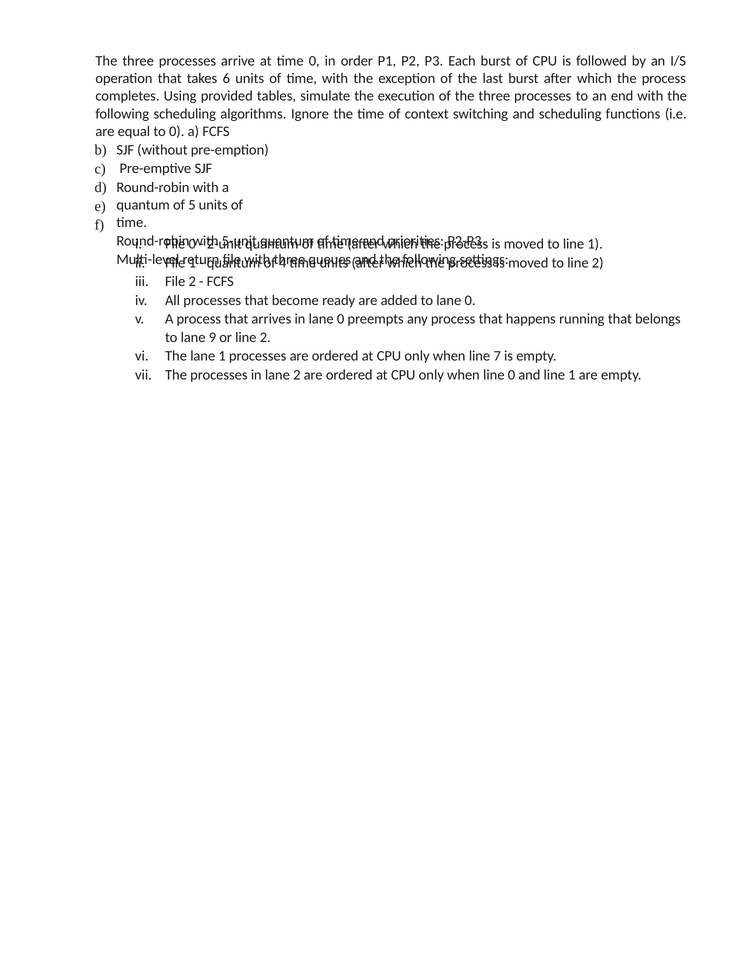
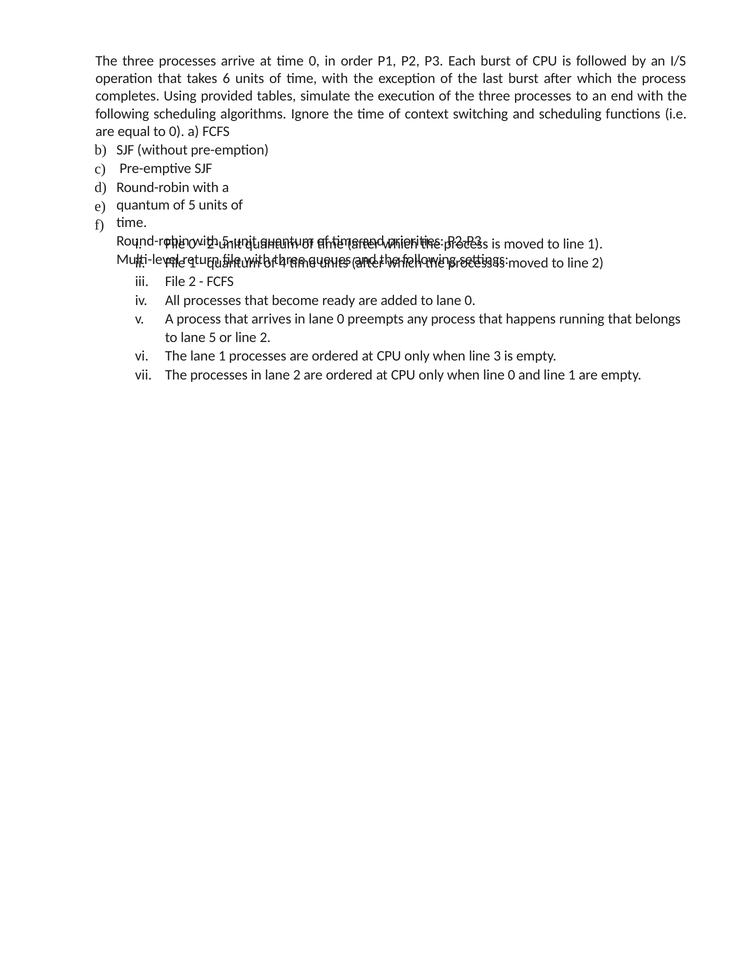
lane 9: 9 -> 5 (212, 338)
7: 7 -> 3 (497, 356)
